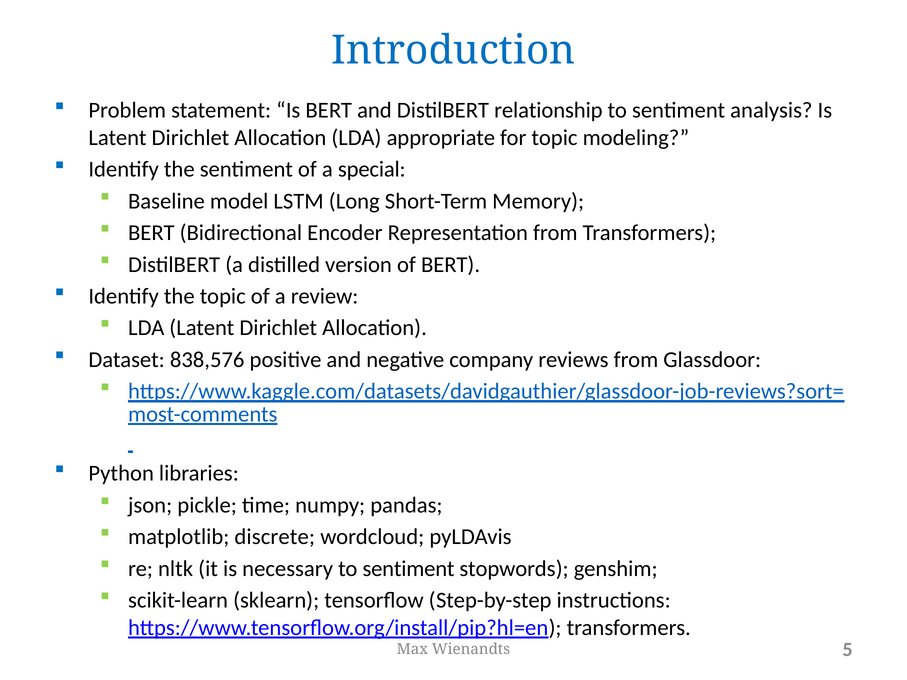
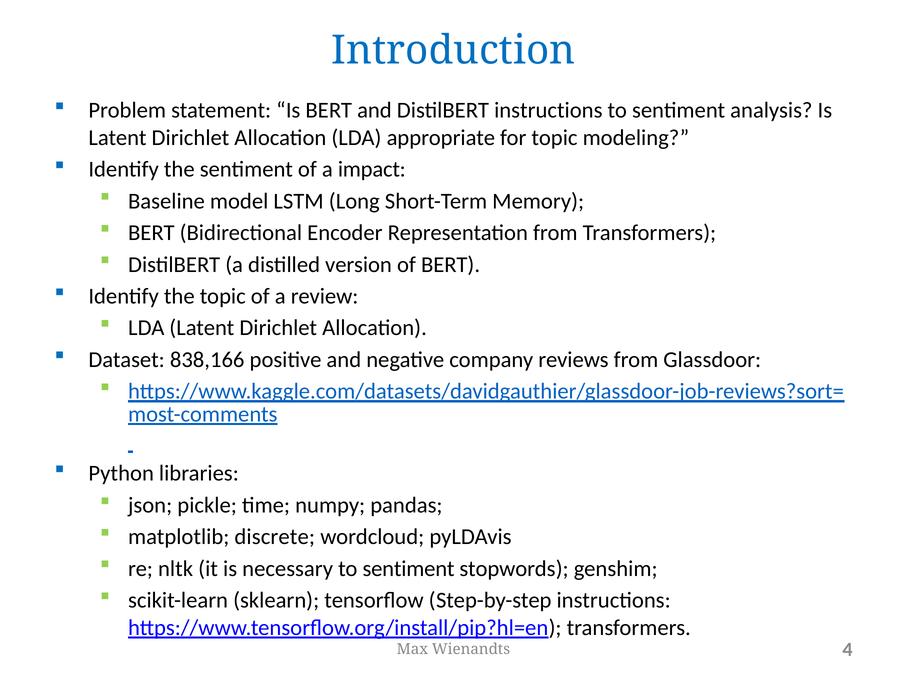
DistilBERT relationship: relationship -> instructions (548, 110)
special: special -> impact (372, 169)
838,576: 838,576 -> 838,166 (207, 360)
5: 5 -> 4 (848, 650)
